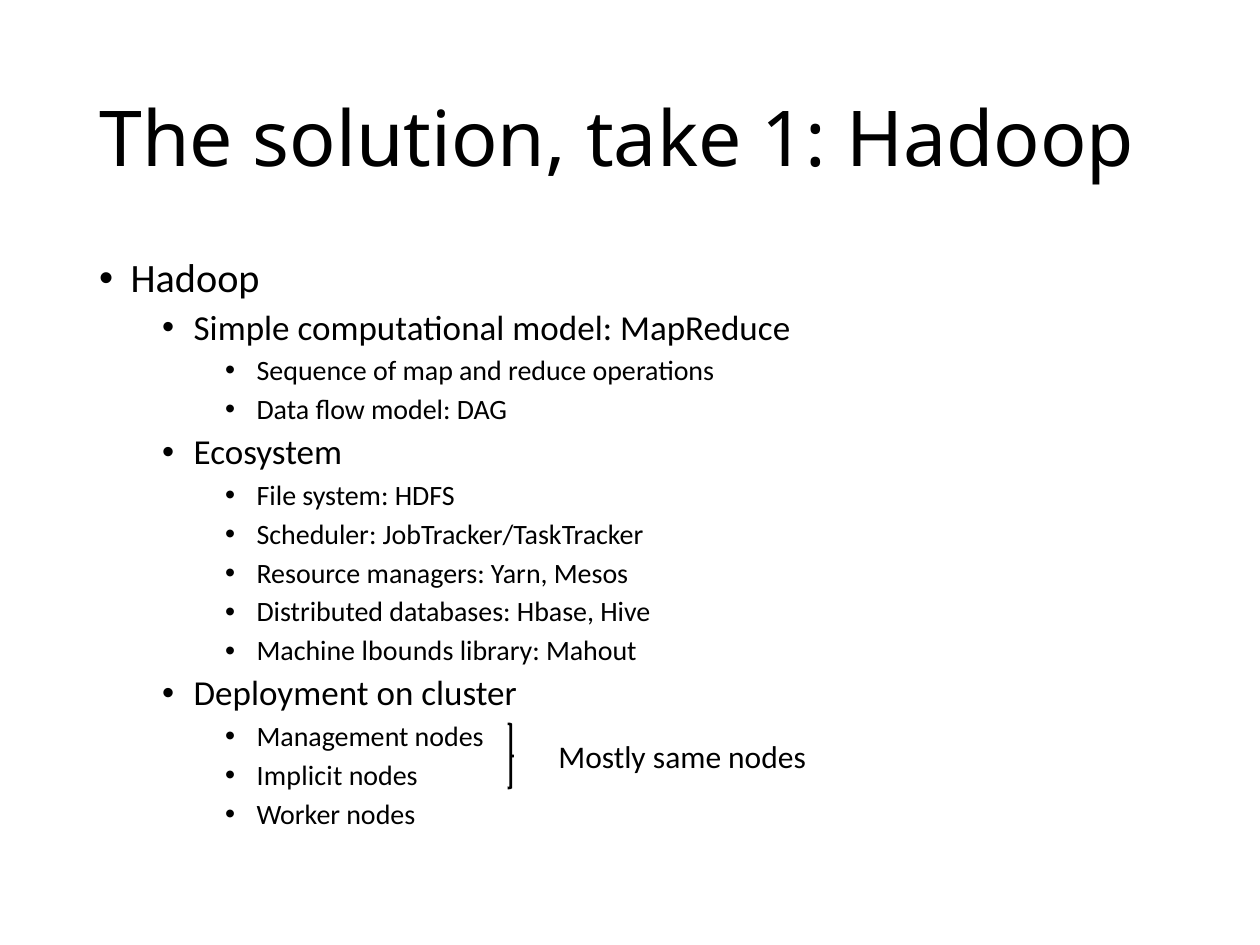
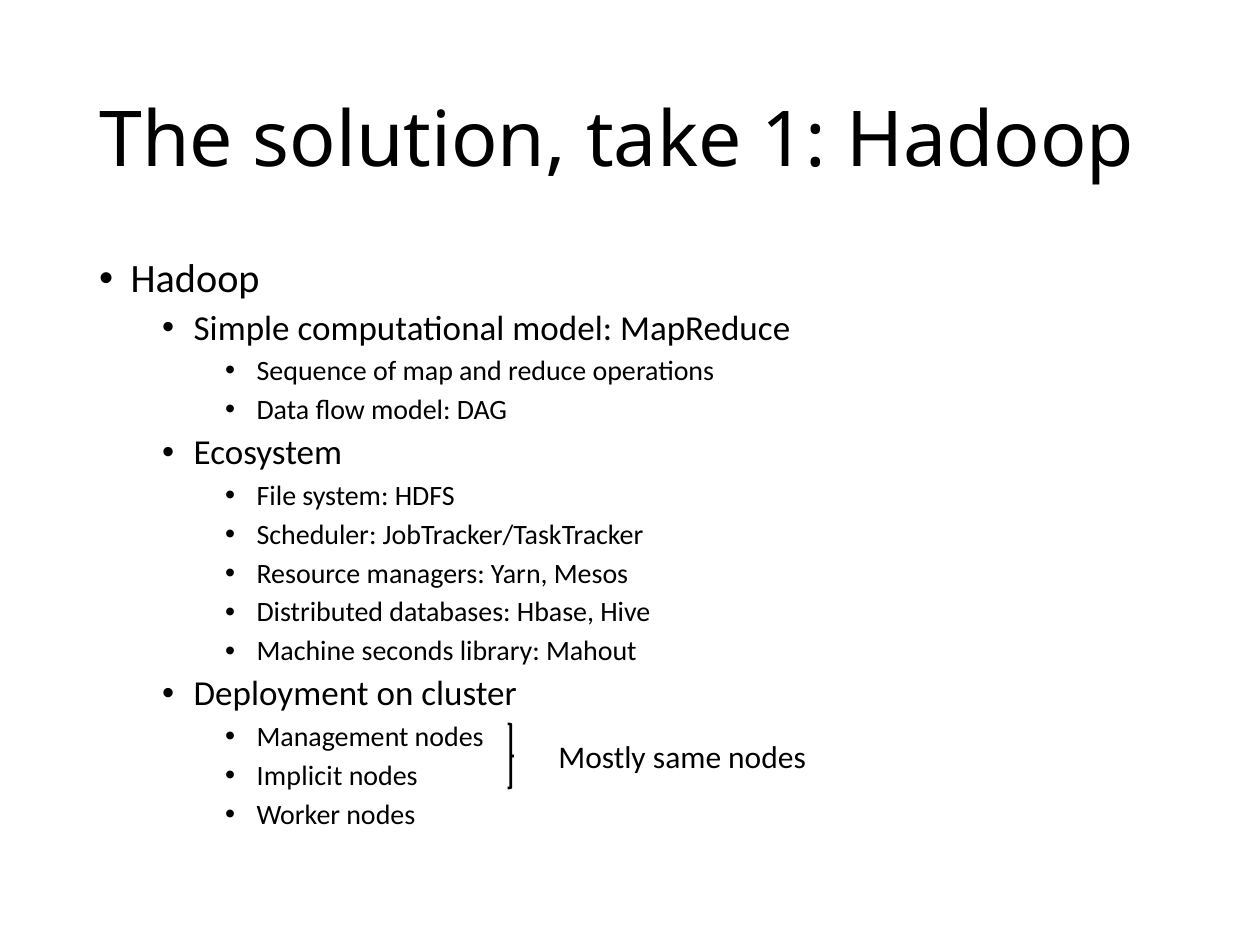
lbounds: lbounds -> seconds (408, 652)
